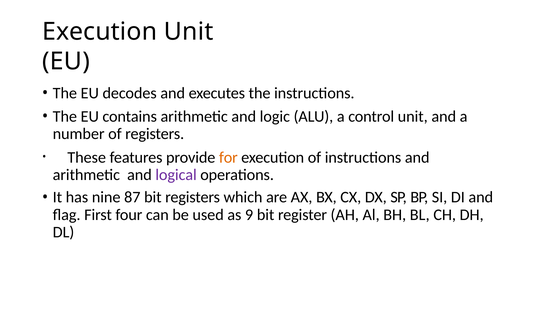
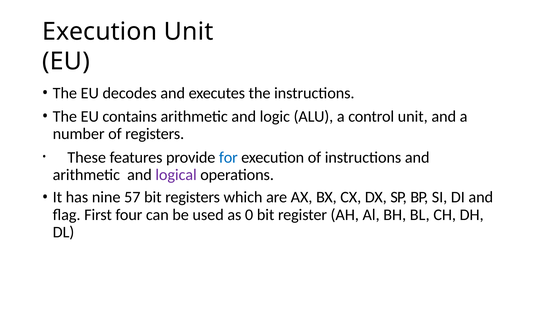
for colour: orange -> blue (228, 157)
87: 87 -> 57 (132, 197)
9: 9 -> 0 (249, 215)
